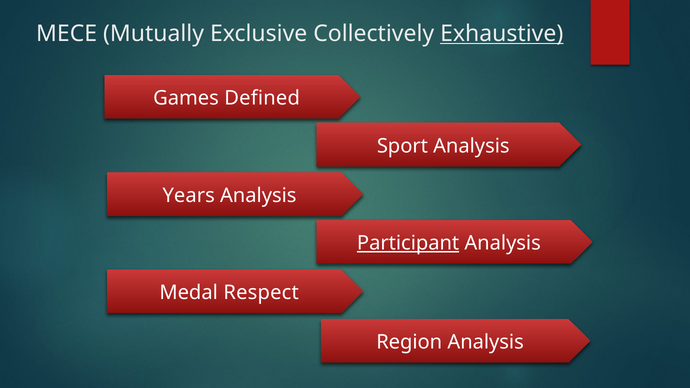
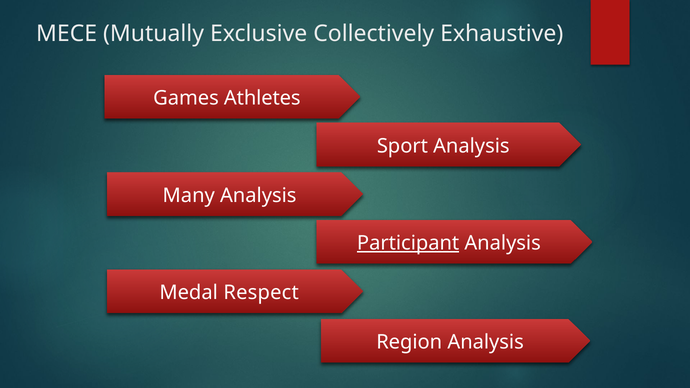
Exhaustive underline: present -> none (502, 34)
Defined: Defined -> Athletes (262, 98)
Years: Years -> Many (189, 195)
